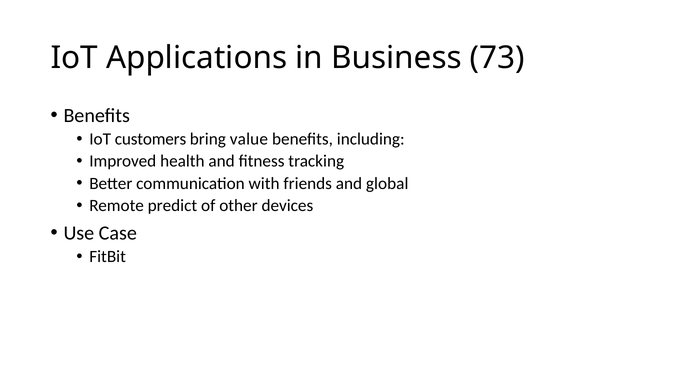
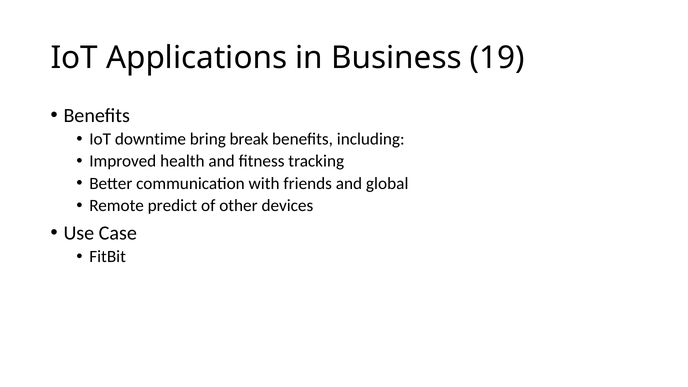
73: 73 -> 19 (497, 58)
customers: customers -> downtime (150, 139)
value: value -> break (249, 139)
